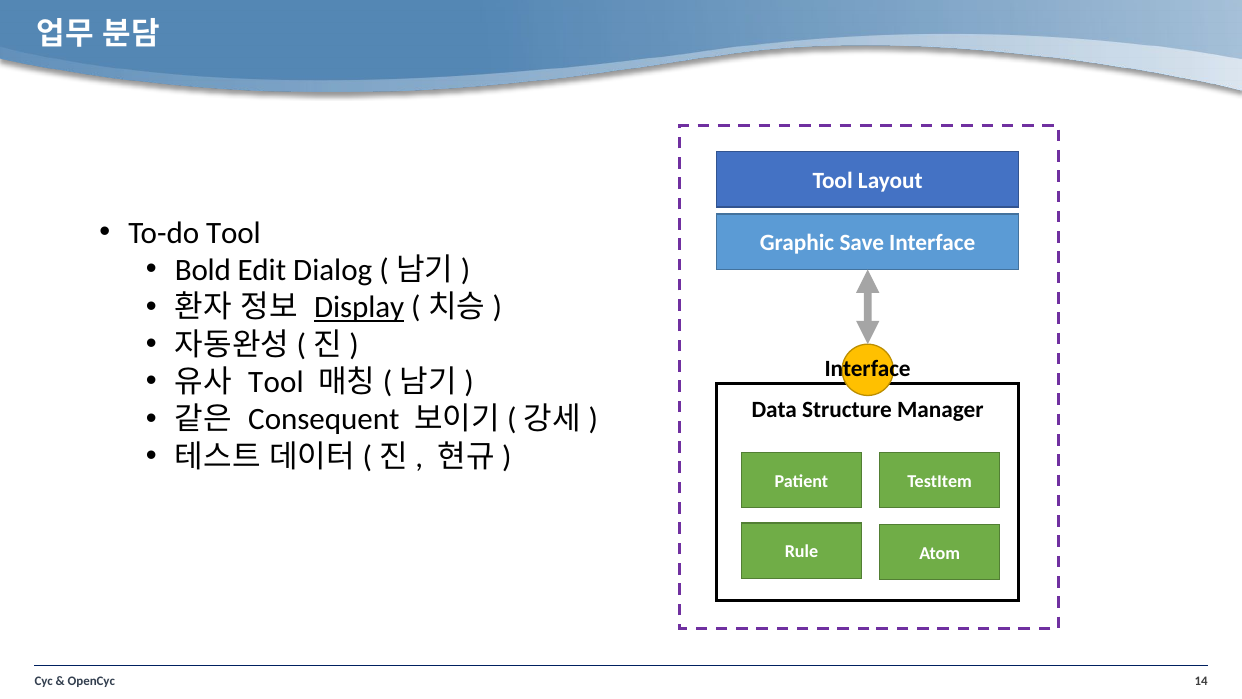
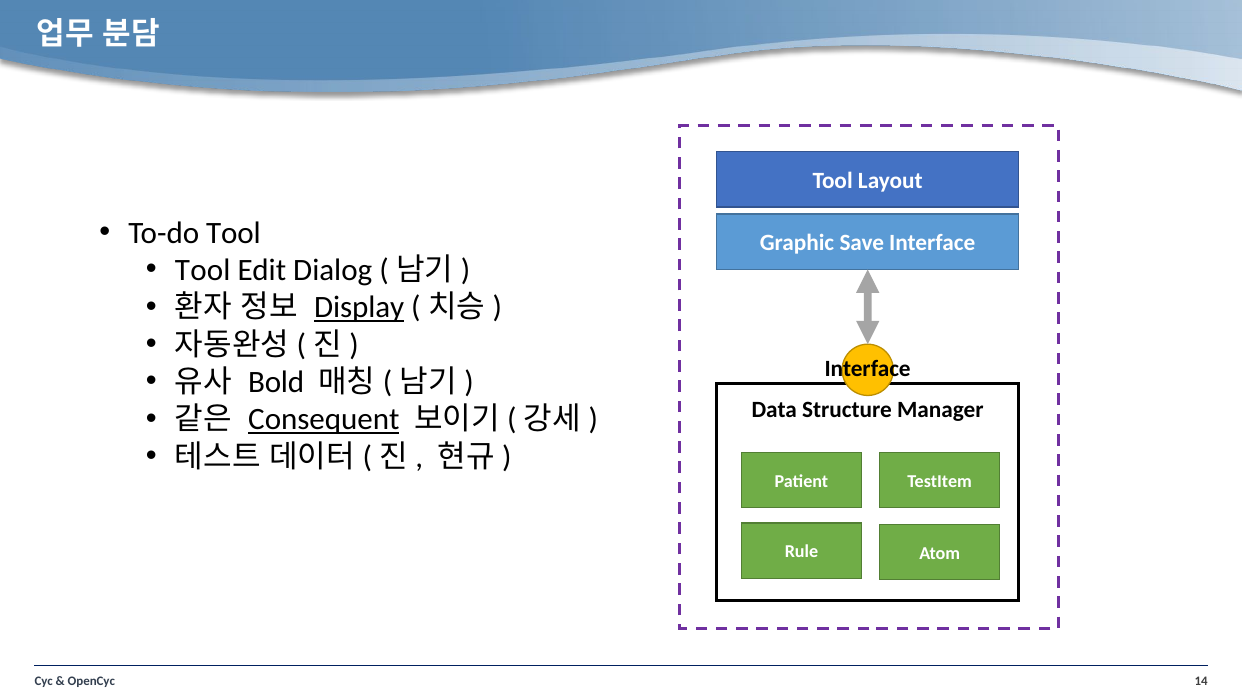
Bold: Bold -> Tool (203, 270)
Tool: Tool -> Bold (276, 382)
Consequent underline: none -> present (324, 419)
